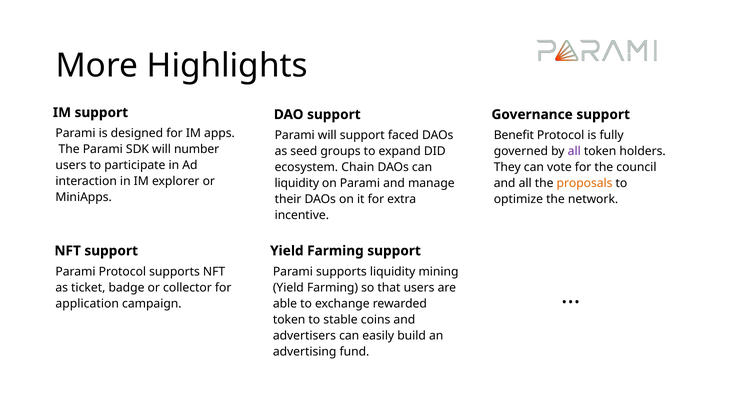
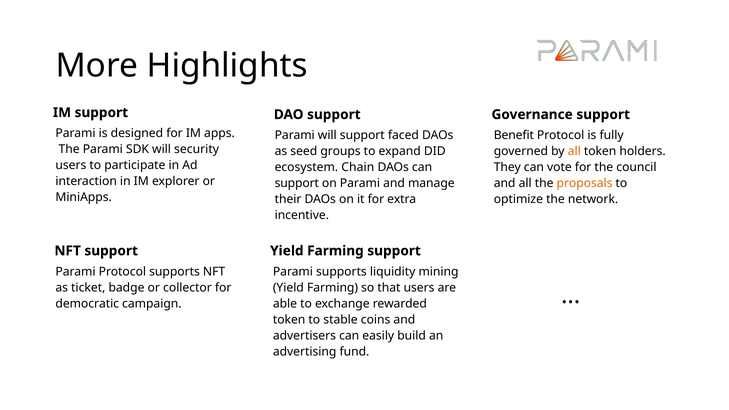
number: number -> security (197, 149)
all colour: purple -> orange (574, 151)
liquidity: liquidity -> support (297, 183)
application: application -> democratic (87, 304)
